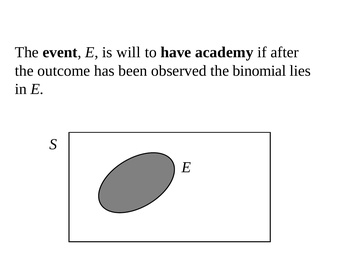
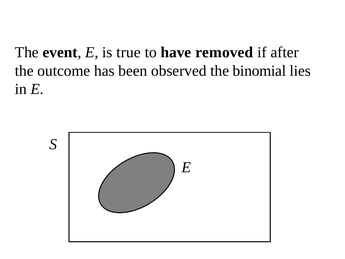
will: will -> true (128, 52)
academy: academy -> removed (224, 52)
